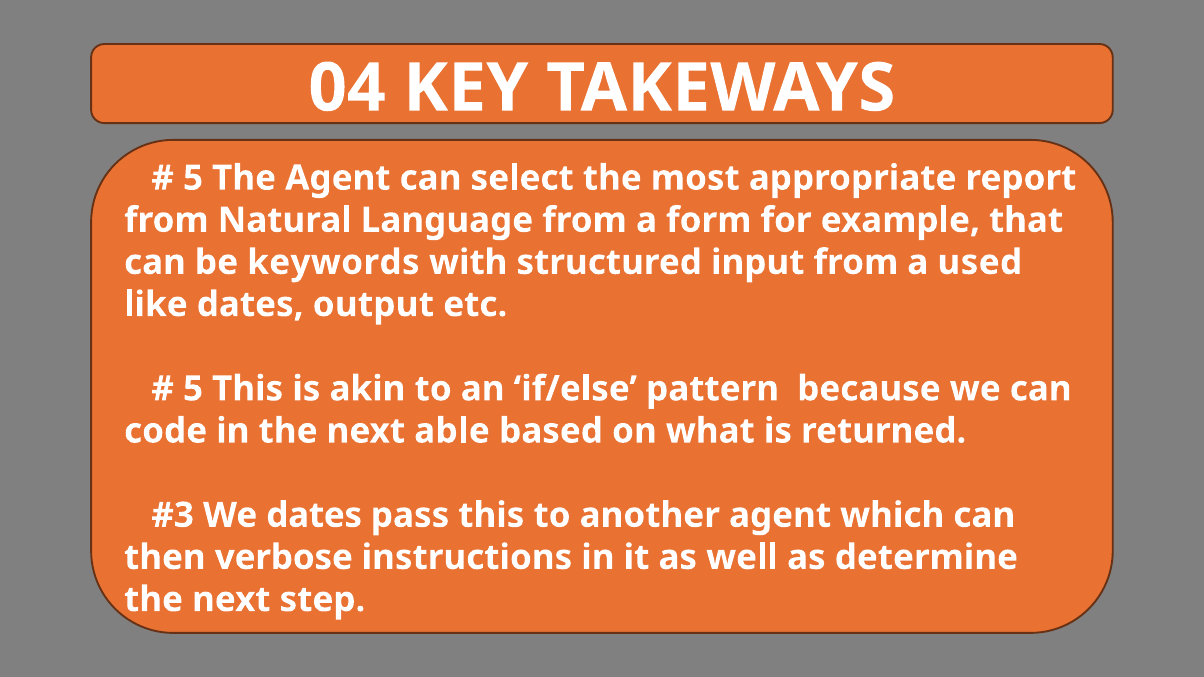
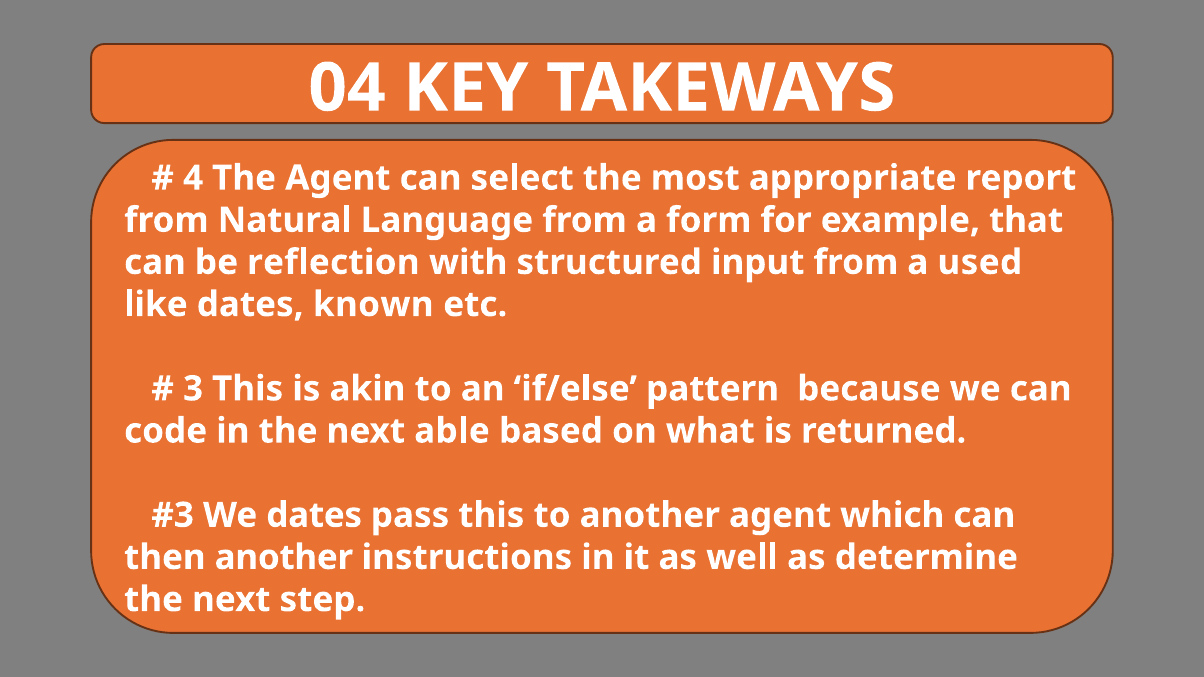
5: 5 -> 4 (193, 178)
keywords: keywords -> reflection (333, 262)
output: output -> known (373, 305)
5: 5 -> 3 (193, 389)
then verbose: verbose -> another (284, 558)
